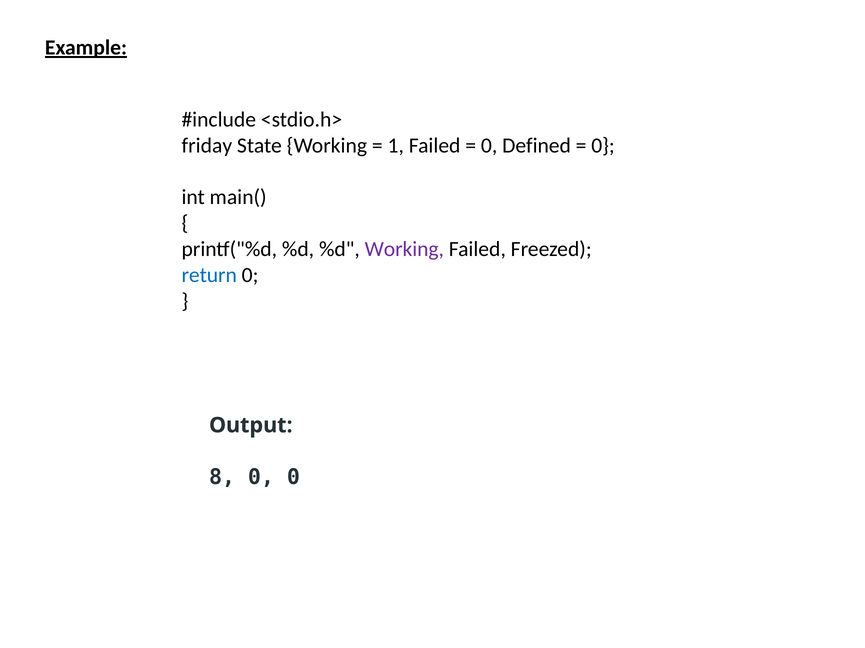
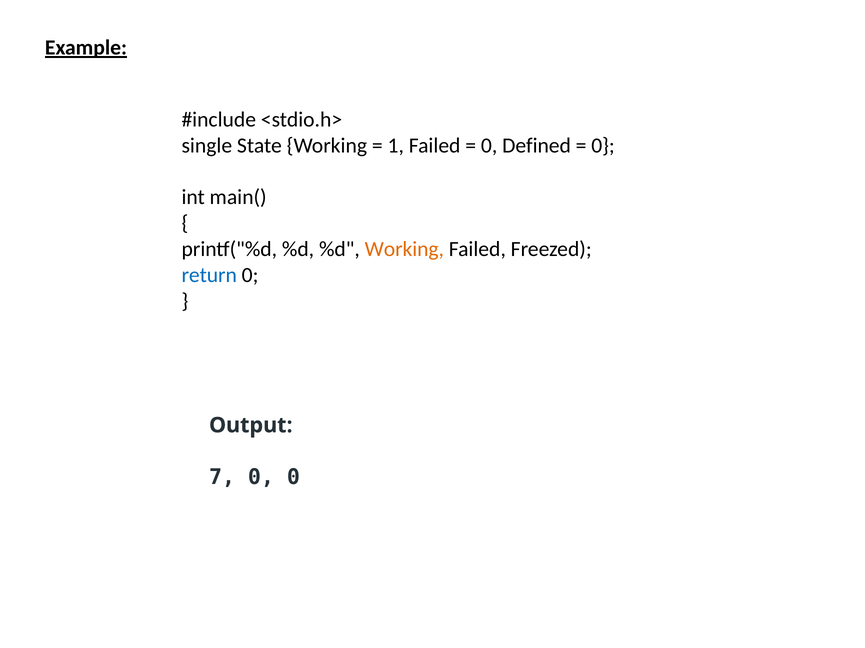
friday: friday -> single (207, 146)
Working colour: purple -> orange (404, 249)
8: 8 -> 7 (222, 478)
